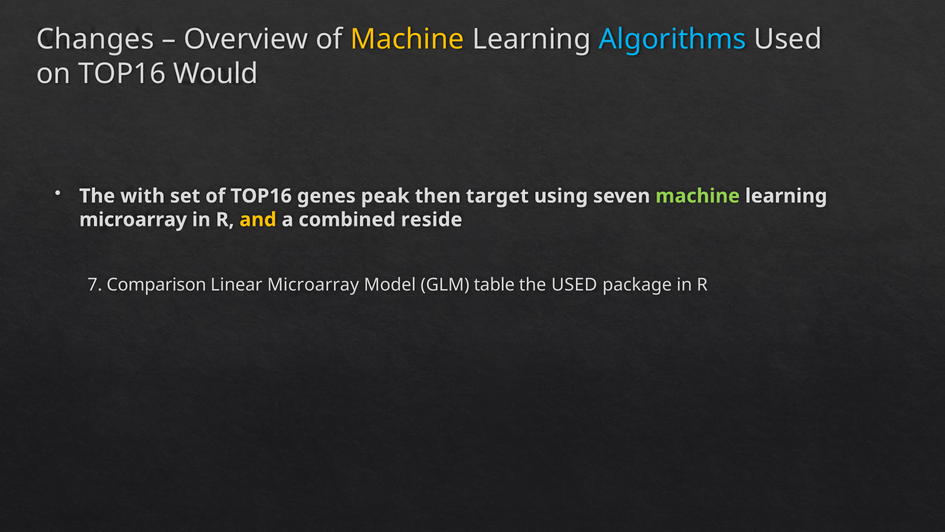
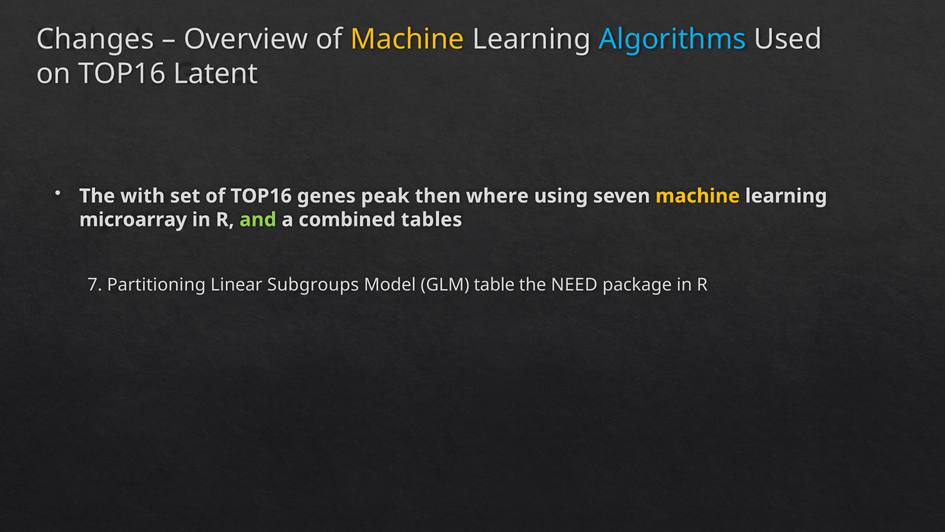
Would: Would -> Latent (216, 74)
target: target -> where (497, 196)
machine colour: light green -> yellow (698, 196)
and colour: yellow -> light green (258, 220)
reside: reside -> tables (432, 220)
Comparison: Comparison -> Partitioning (156, 285)
Linear Microarray: Microarray -> Subgroups (313, 285)
the USED: USED -> NEED (574, 285)
